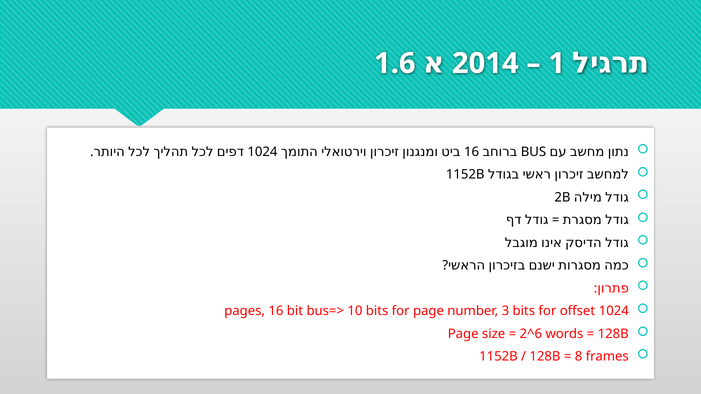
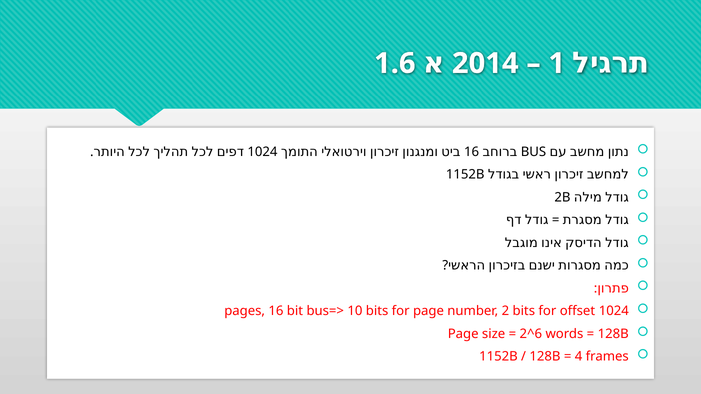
3: 3 -> 2 (505, 311)
8: 8 -> 4 (579, 357)
